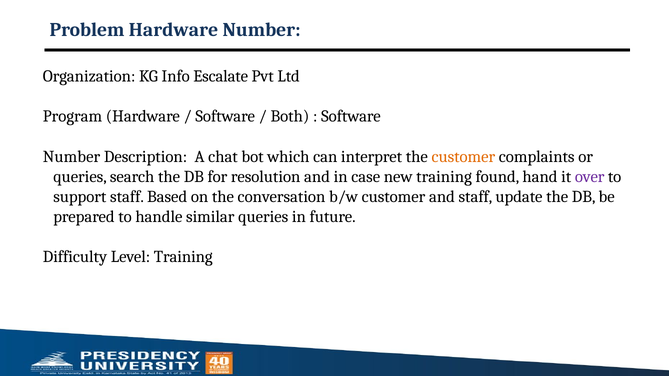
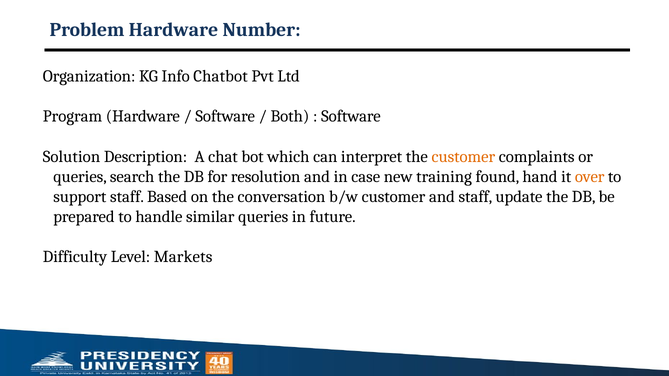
Escalate: Escalate -> Chatbot (221, 76)
Number: Number -> Solution (72, 157)
over colour: purple -> orange (590, 177)
Level Training: Training -> Markets (183, 257)
